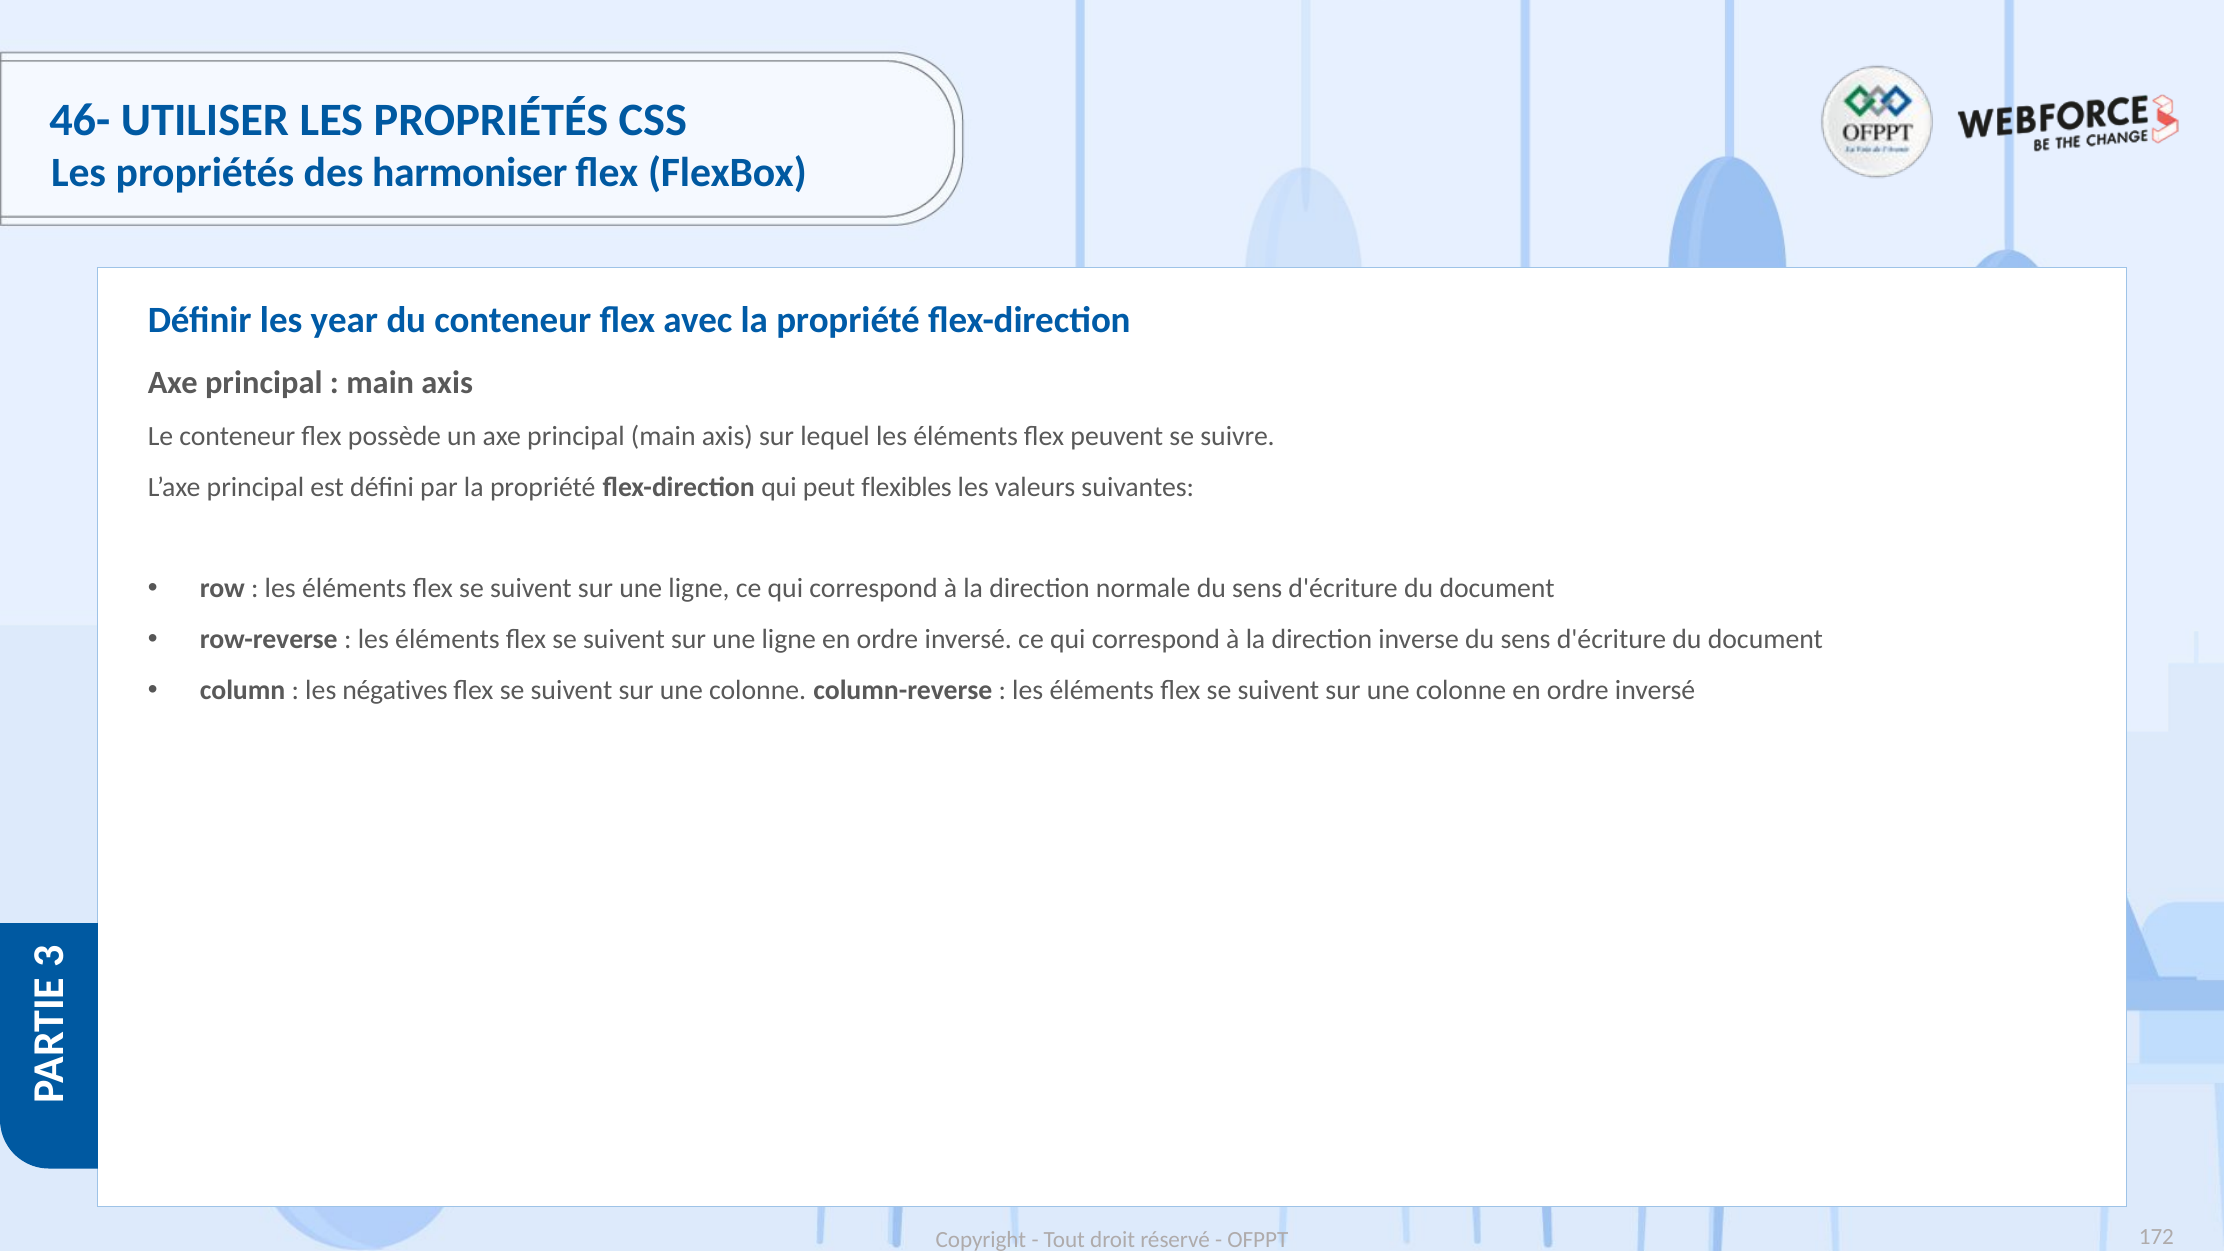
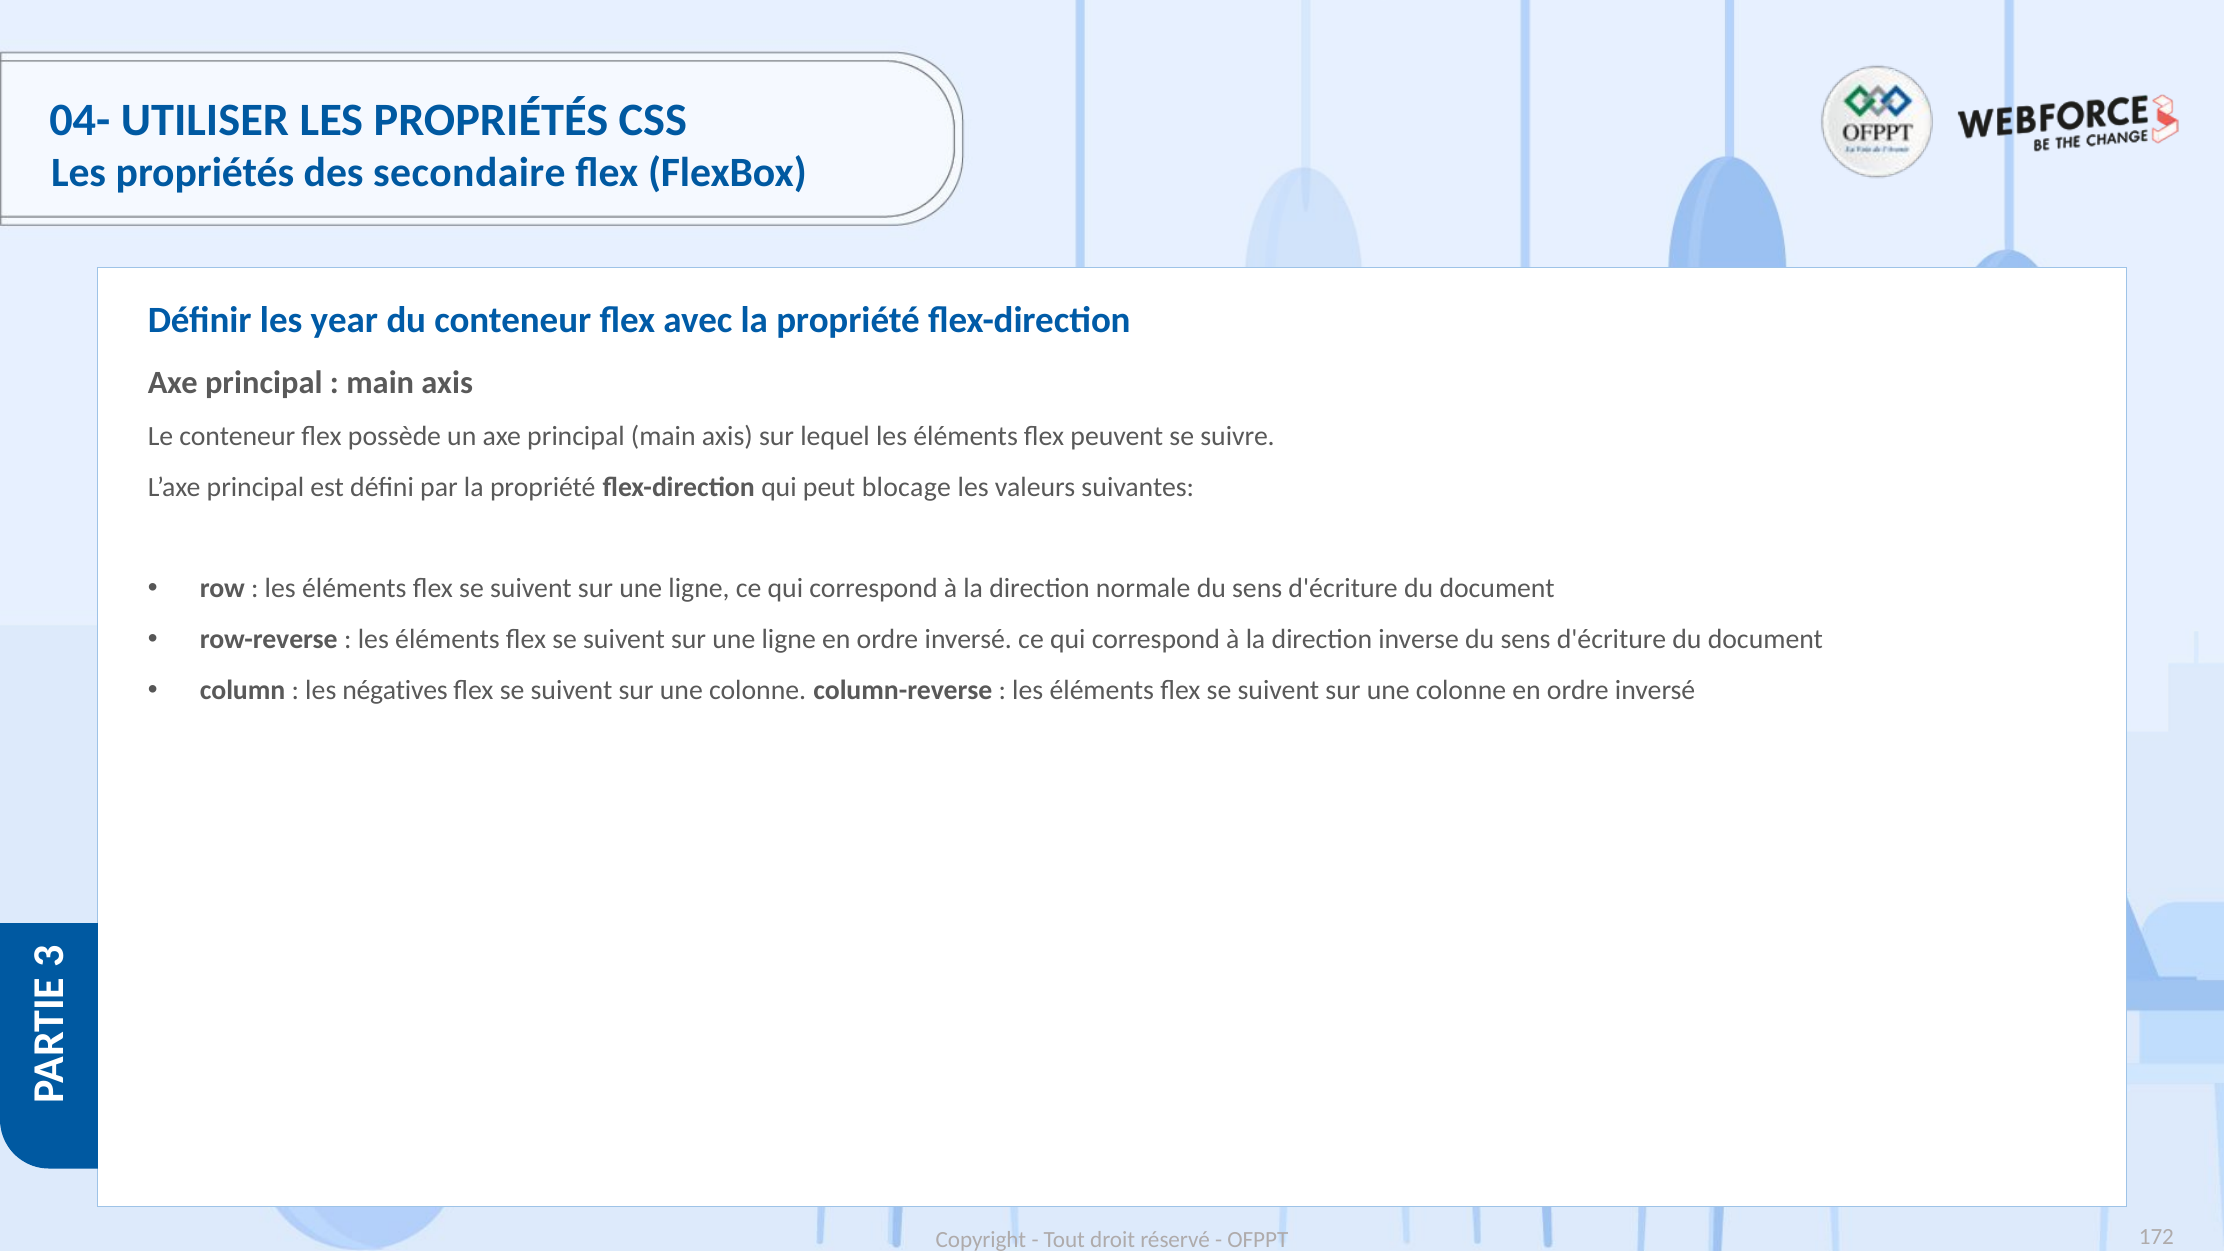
46-: 46- -> 04- (80, 120)
harmoniser: harmoniser -> secondaire (469, 172)
flexibles: flexibles -> blocage (906, 487)
